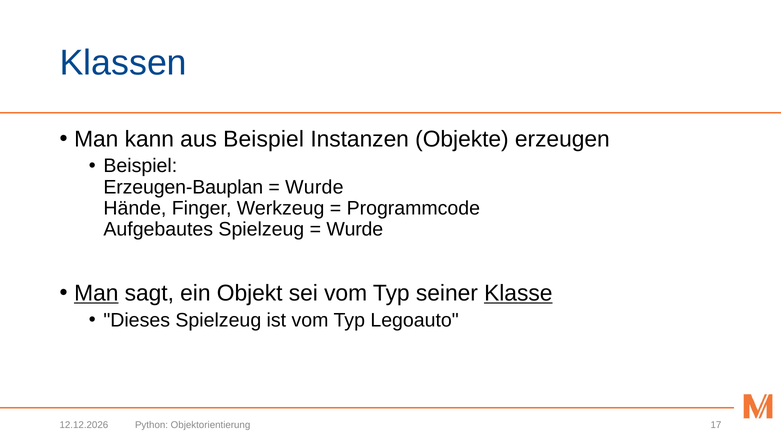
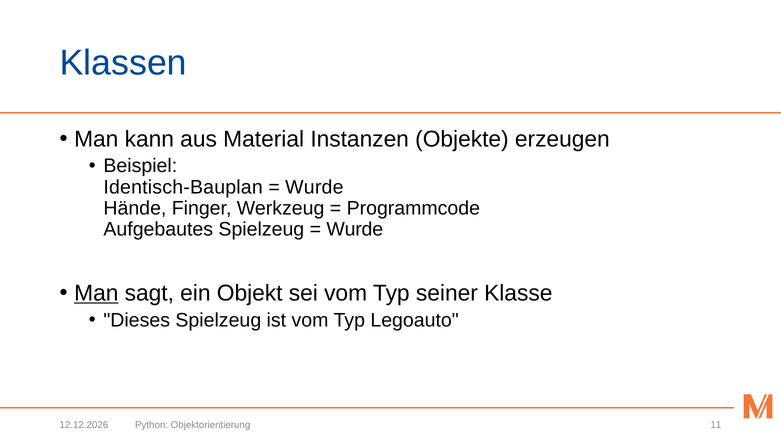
aus Beispiel: Beispiel -> Material (264, 139)
Erzeugen-Bauplan: Erzeugen-Bauplan -> Identisch-Bauplan (183, 187)
Klasse underline: present -> none (518, 293)
17: 17 -> 11 (716, 424)
